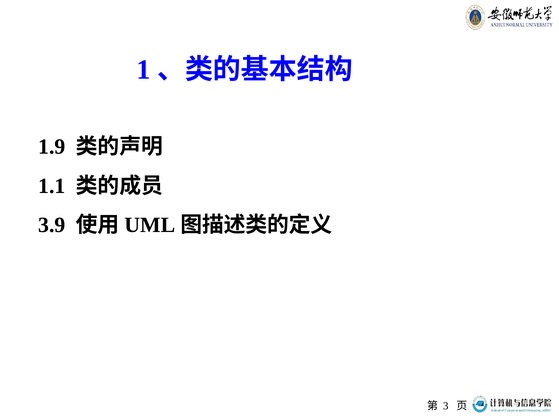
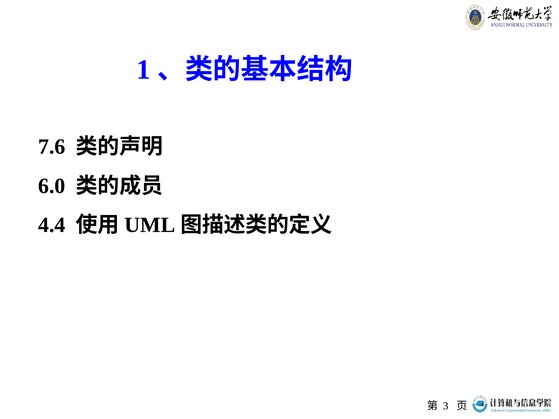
1.9: 1.9 -> 7.6 (52, 147)
1.1: 1.1 -> 6.0 (52, 186)
3.9: 3.9 -> 4.4 (52, 225)
